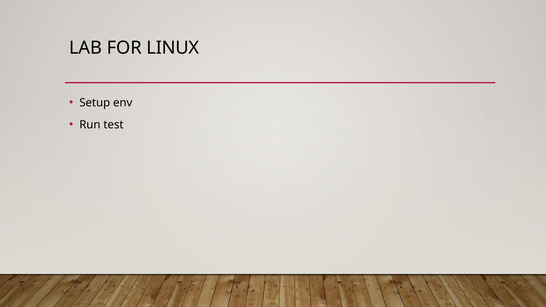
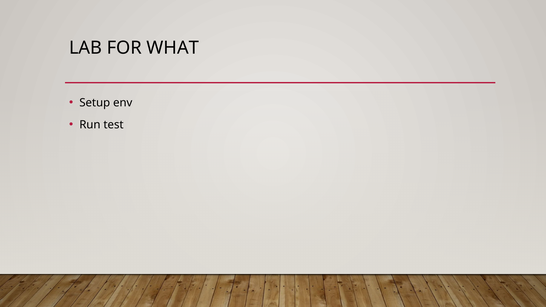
LINUX: LINUX -> WHAT (173, 48)
